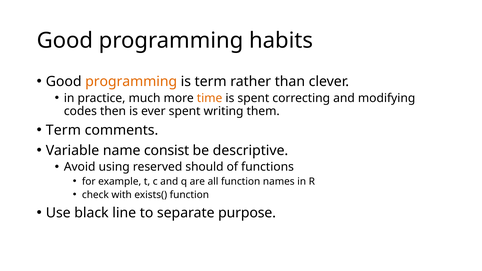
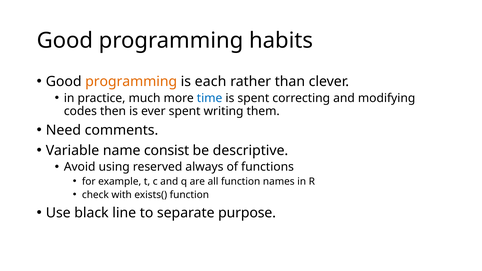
is term: term -> each (211, 81)
time colour: orange -> blue (210, 98)
Term: Term -> Need (63, 130)
should: should -> always (204, 167)
